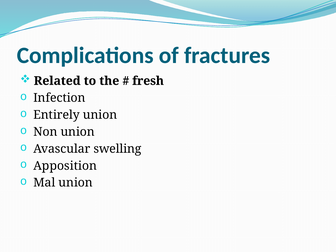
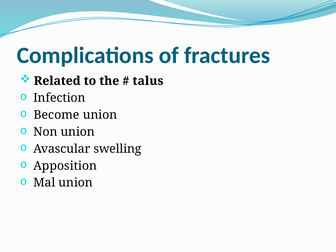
fresh: fresh -> talus (148, 81)
Entirely: Entirely -> Become (56, 115)
